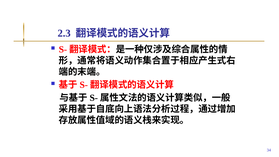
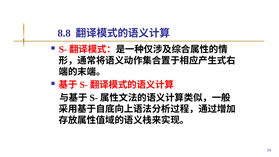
2.3: 2.3 -> 8.8 (64, 33)
